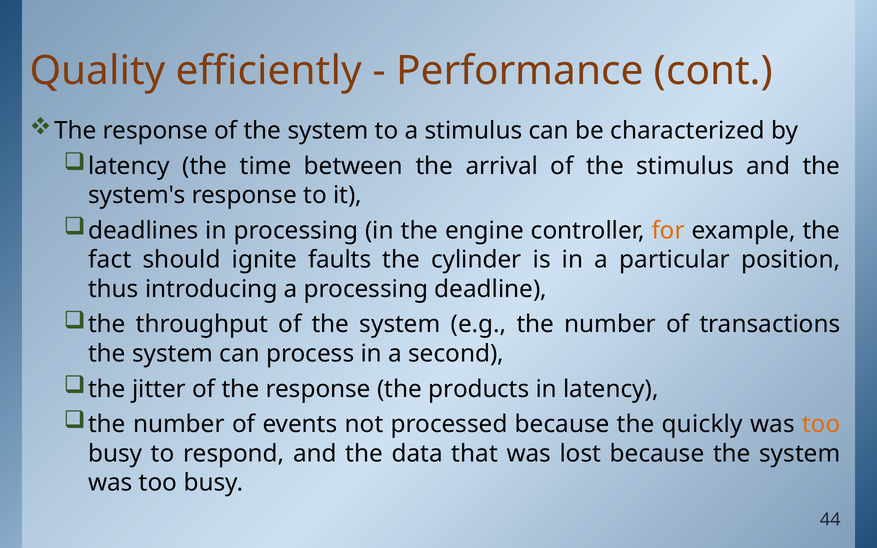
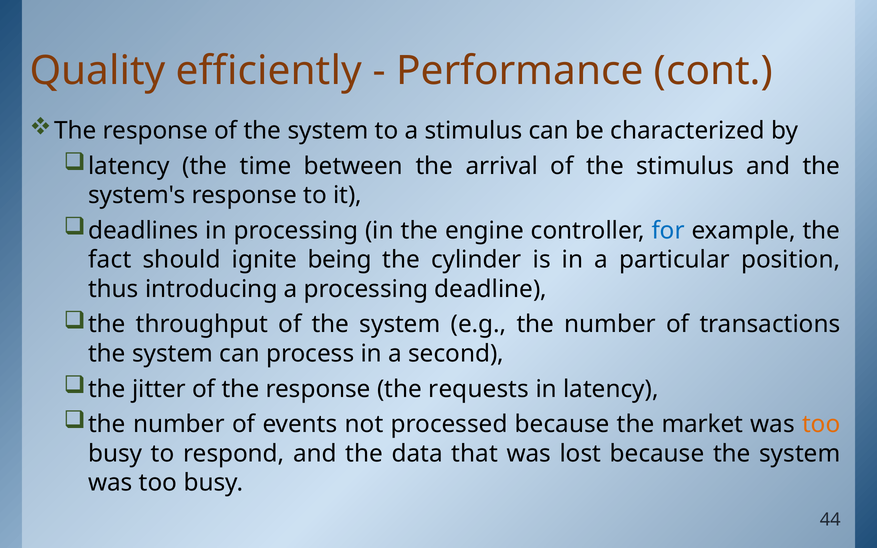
for colour: orange -> blue (668, 231)
faults: faults -> being (340, 260)
products: products -> requests (479, 389)
quickly: quickly -> market (702, 424)
